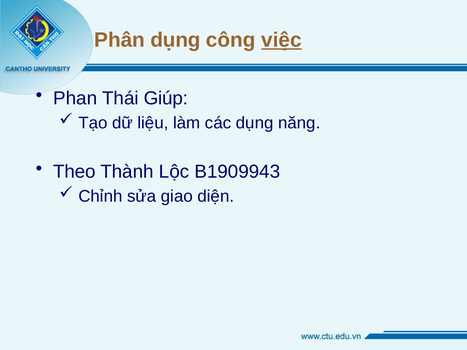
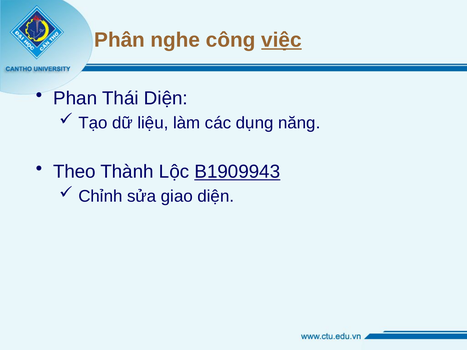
Phân dụng: dụng -> nghe (175, 40)
Thái Giúp: Giúp -> Diện (166, 98)
B1909943 underline: none -> present (237, 172)
